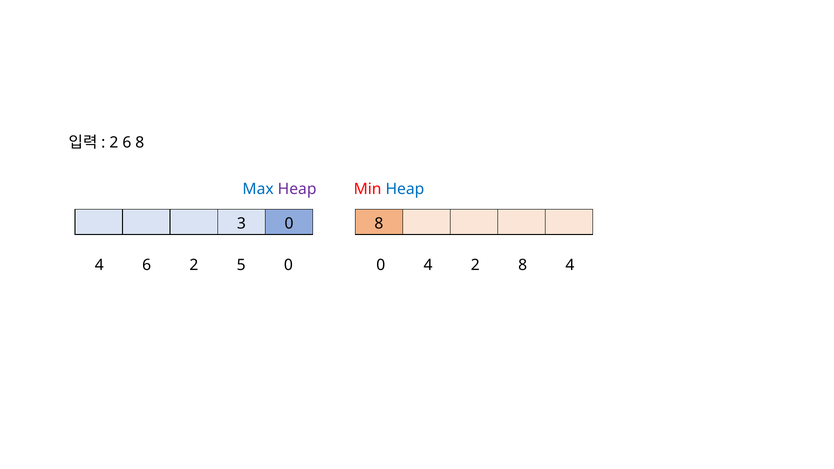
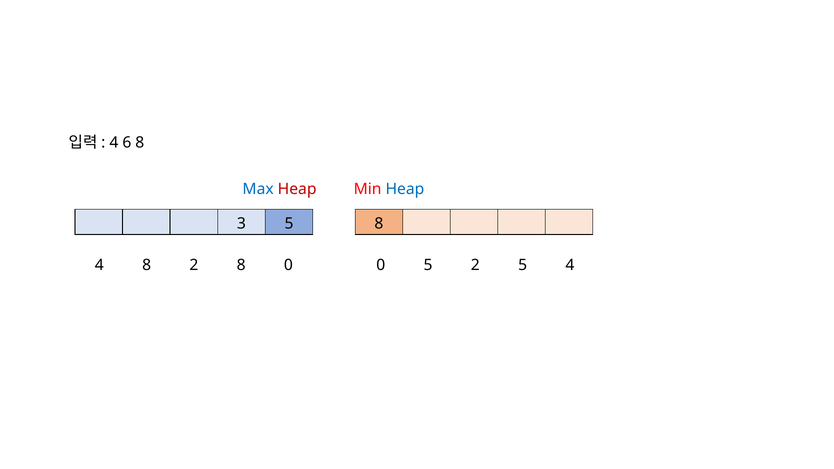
2: 2 -> 4 (114, 143)
Heap colour: purple -> red (297, 189)
3 0: 0 -> 5 (289, 224)
4 6: 6 -> 8 (147, 265)
2 5: 5 -> 8 (241, 265)
0 4: 4 -> 5 (428, 265)
2 8: 8 -> 5 (523, 265)
